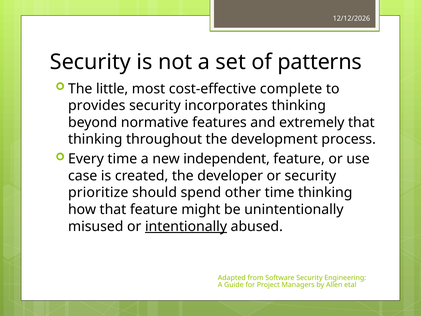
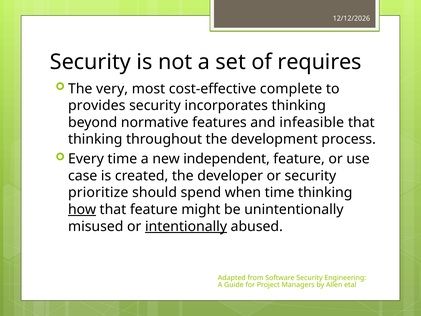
patterns: patterns -> requires (320, 62)
little: little -> very (112, 89)
extremely: extremely -> infeasible (312, 122)
other: other -> when (243, 193)
how underline: none -> present (82, 209)
